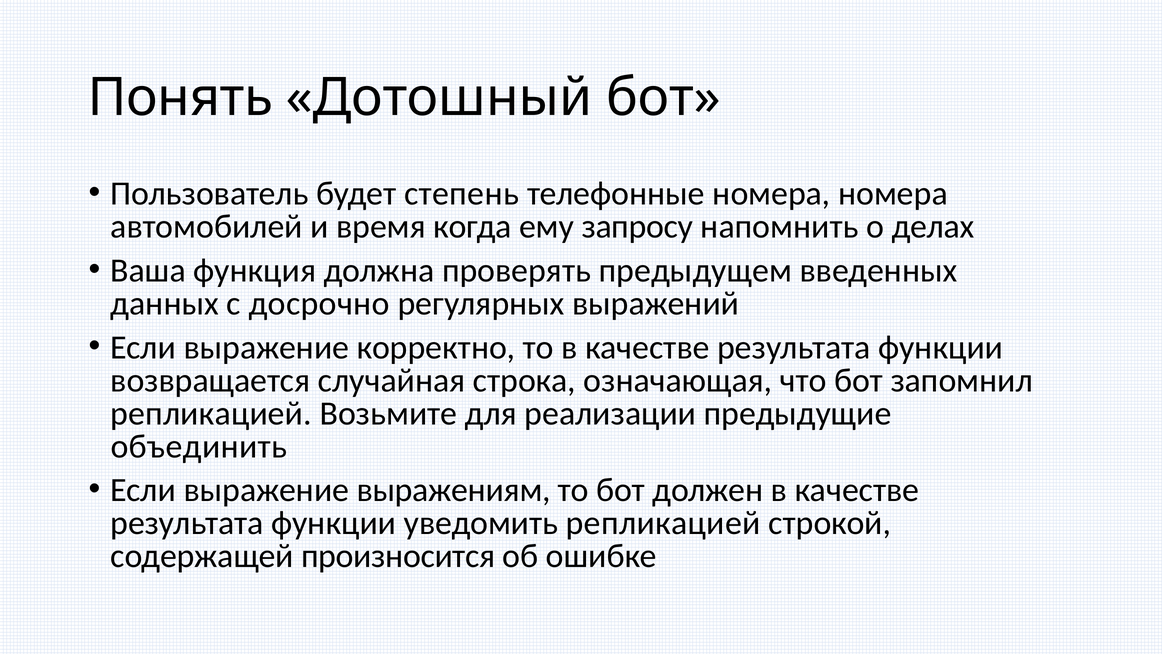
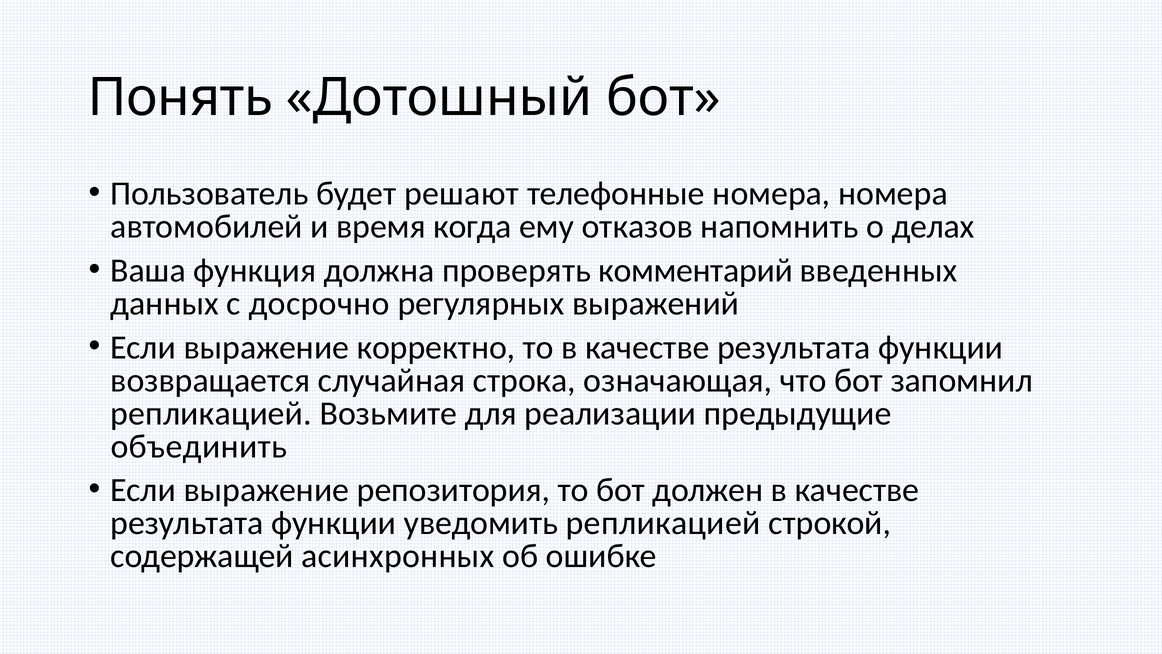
степень: степень -> решают (462, 194)
запросу: запросу -> отказов (637, 227)
предыдущем: предыдущем -> комментарий (696, 270)
выражениям: выражениям -> репозитория (454, 490)
произносится: произносится -> асинхронных (398, 556)
